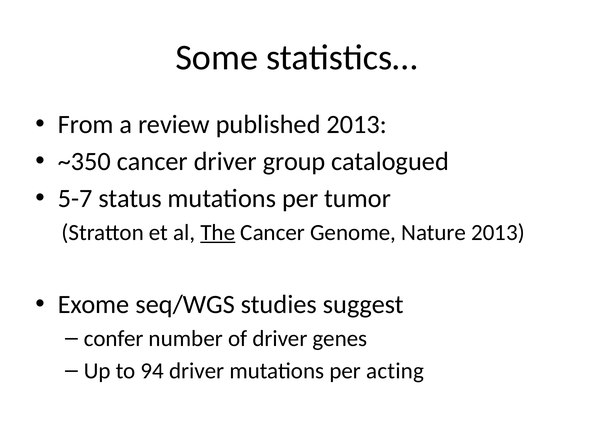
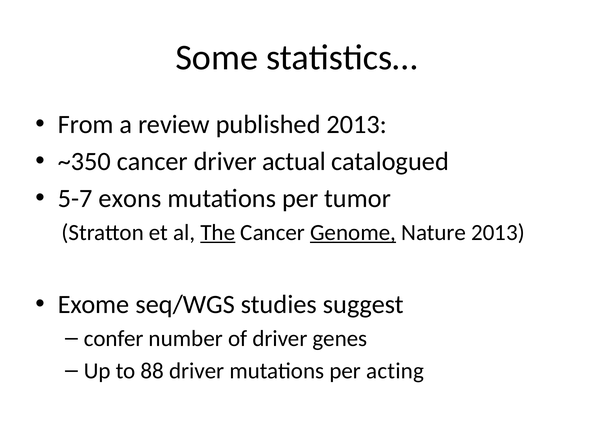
group: group -> actual (294, 161)
status: status -> exons (130, 198)
Genome underline: none -> present (353, 232)
94: 94 -> 88 (152, 371)
